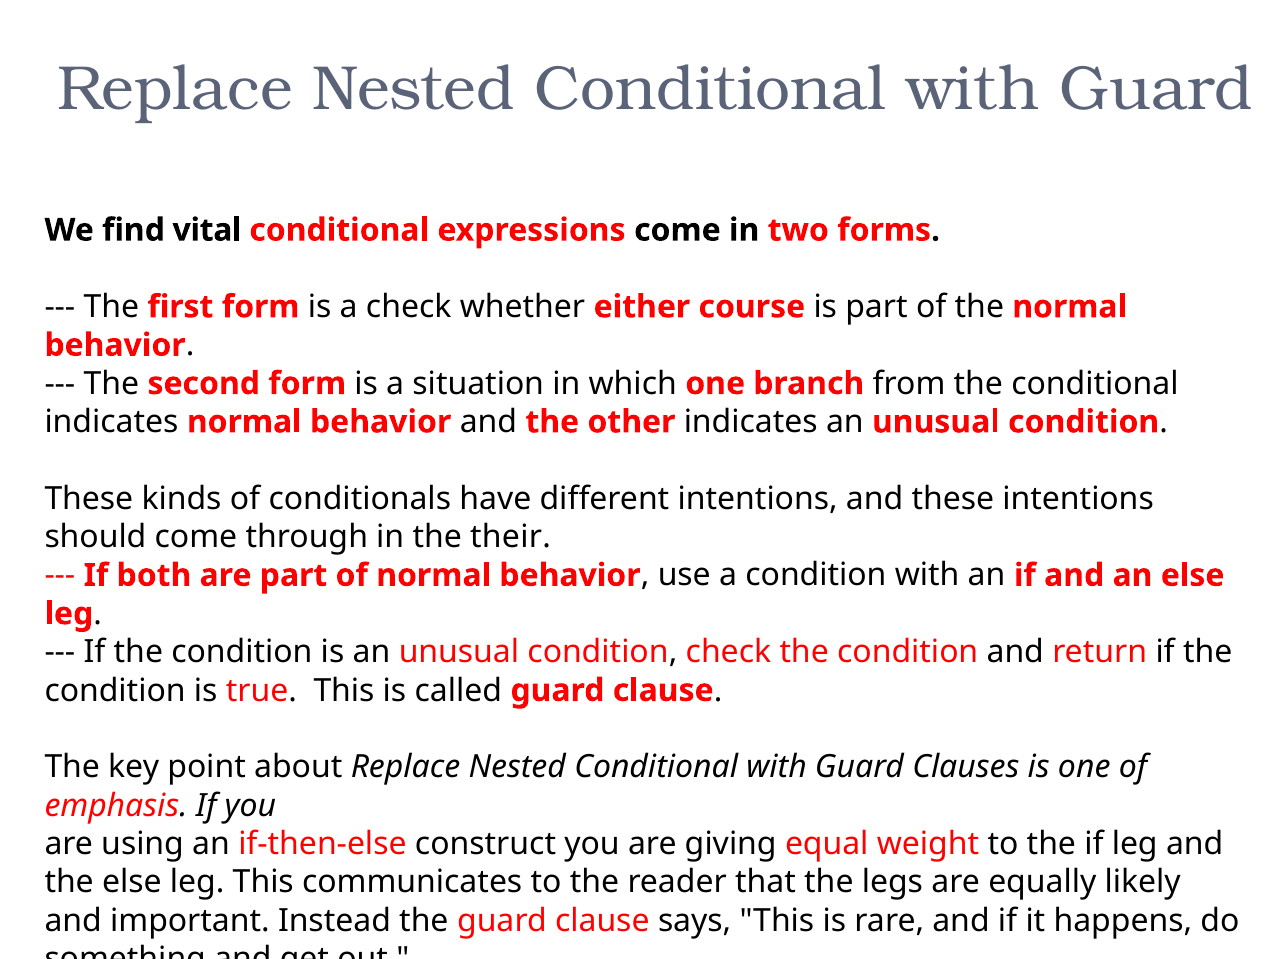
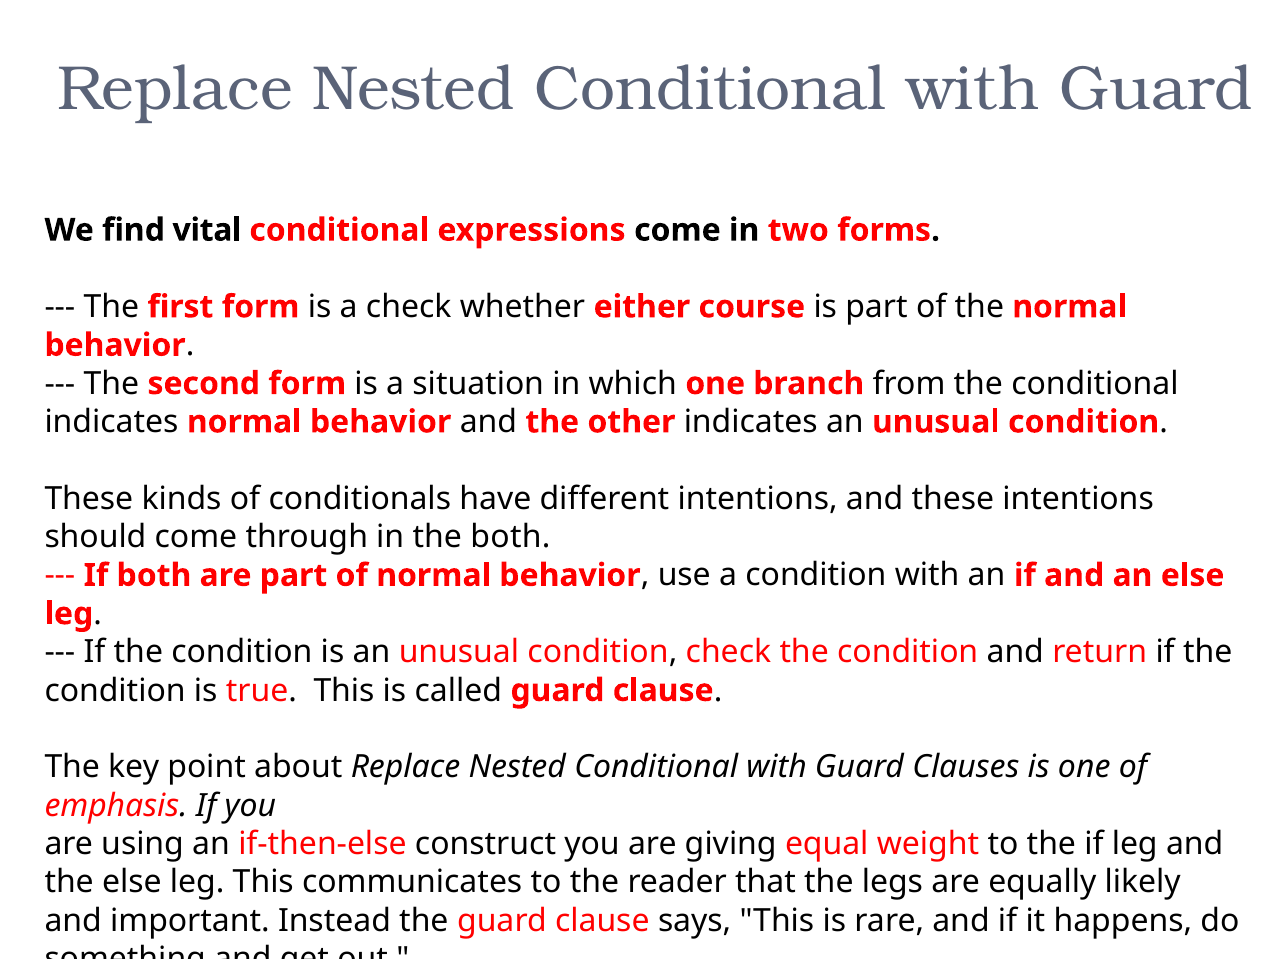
the their: their -> both (510, 537)
